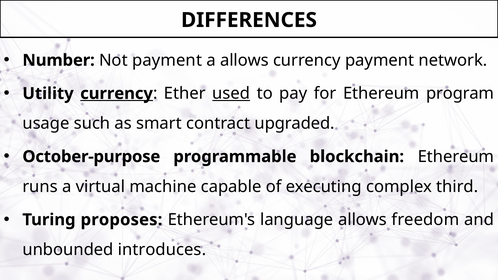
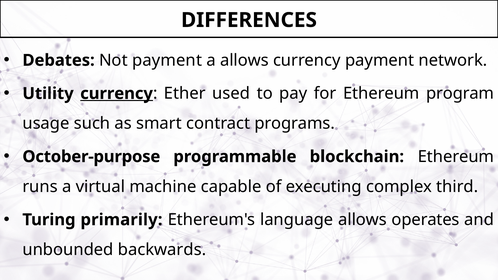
Number: Number -> Debates (59, 60)
used underline: present -> none (231, 94)
upgraded: upgraded -> programs (295, 123)
proposes: proposes -> primarily (121, 220)
freedom: freedom -> operates (426, 220)
introduces: introduces -> backwards (162, 250)
